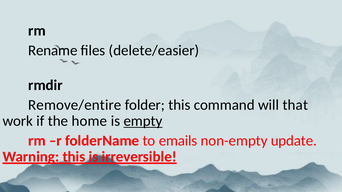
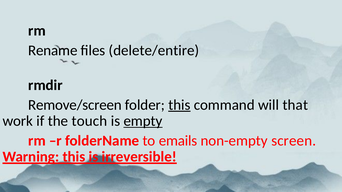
delete/easier: delete/easier -> delete/entire (154, 51)
Remove/entire: Remove/entire -> Remove/screen (75, 105)
this underline: none -> present (179, 105)
home: home -> touch (89, 121)
update: update -> screen (294, 141)
